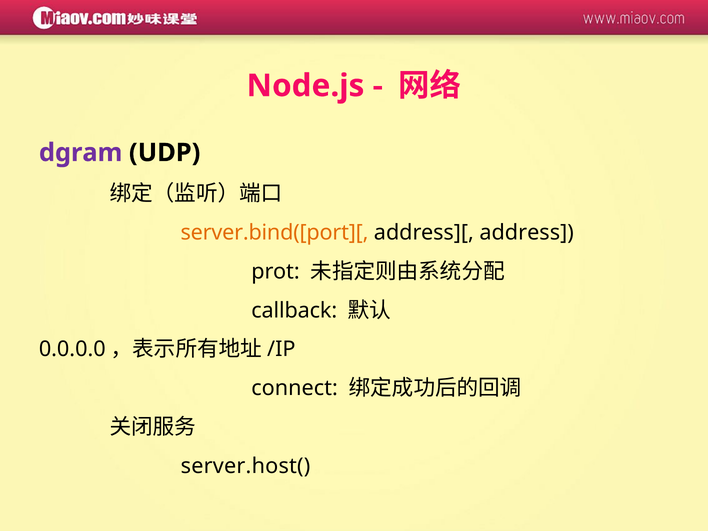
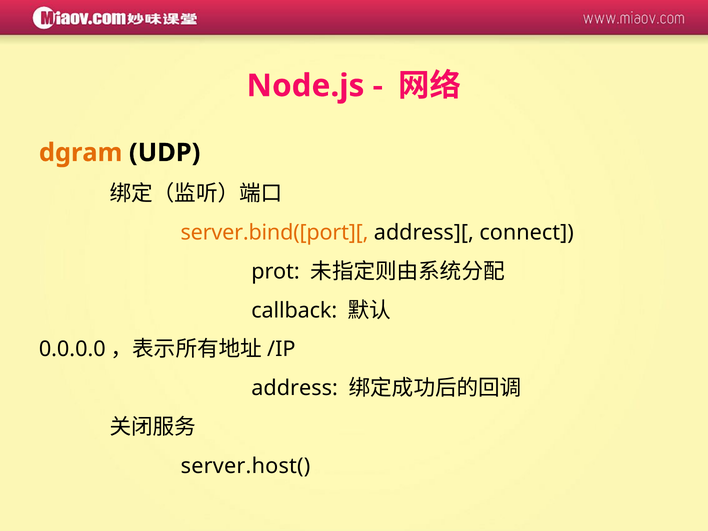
dgram colour: purple -> orange (81, 153)
address: address -> connect (527, 233)
connect: connect -> address (295, 388)
